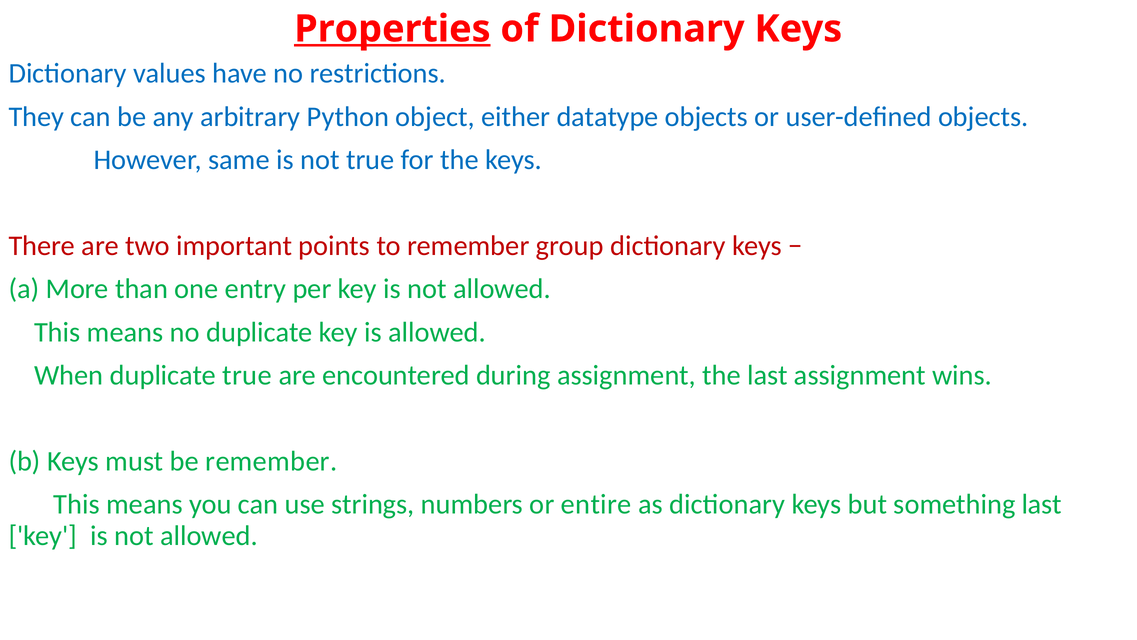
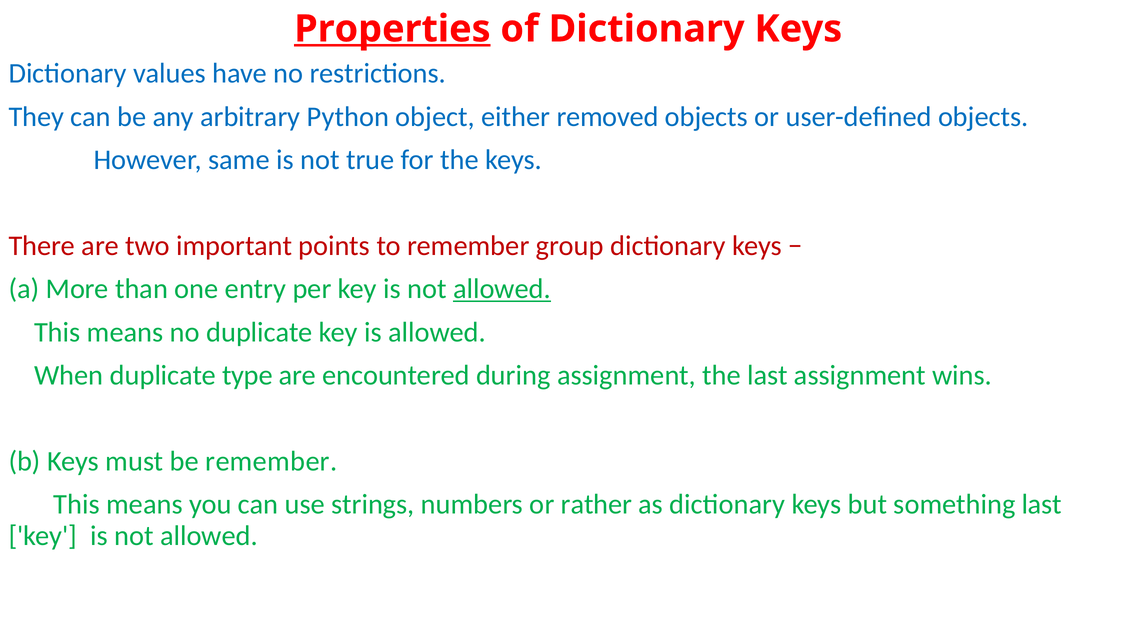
datatype: datatype -> removed (608, 117)
allowed underline: none -> present (502, 289)
duplicate true: true -> type (247, 375)
entire: entire -> rather (596, 504)
